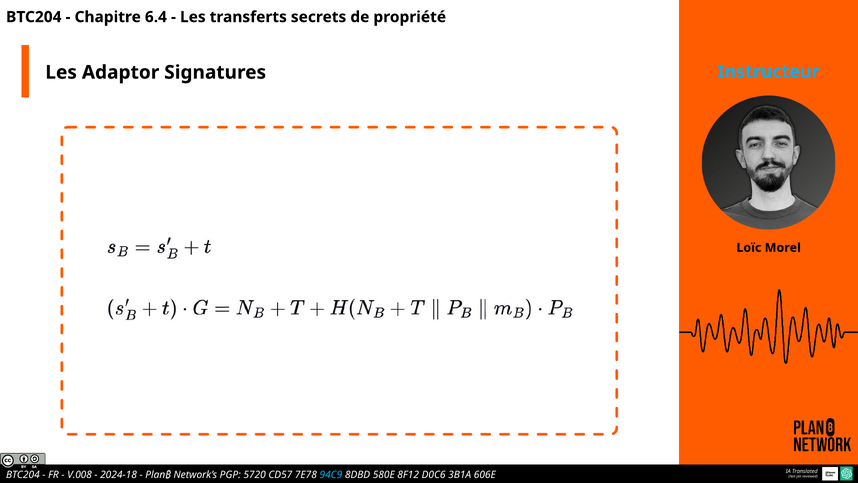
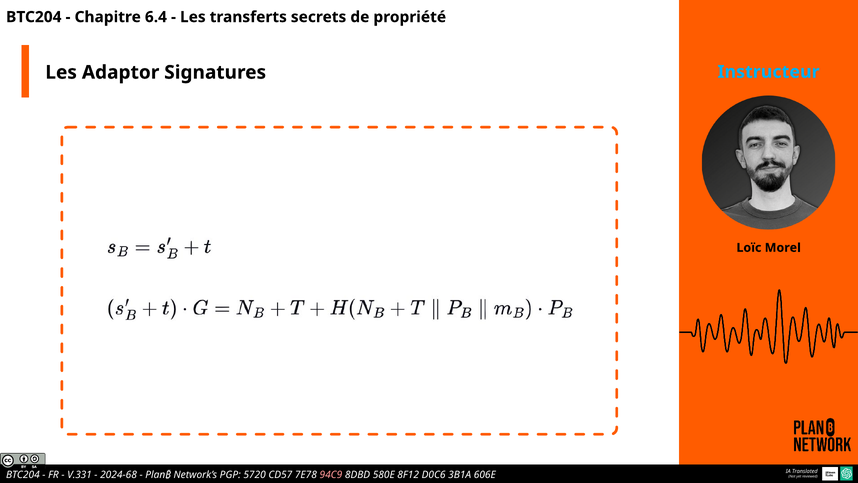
V.008: V.008 -> V.331 (80, 475)
2024-18: 2024-18 -> 2024-68 (119, 475)
94C9 colour: light blue -> pink (331, 475)
